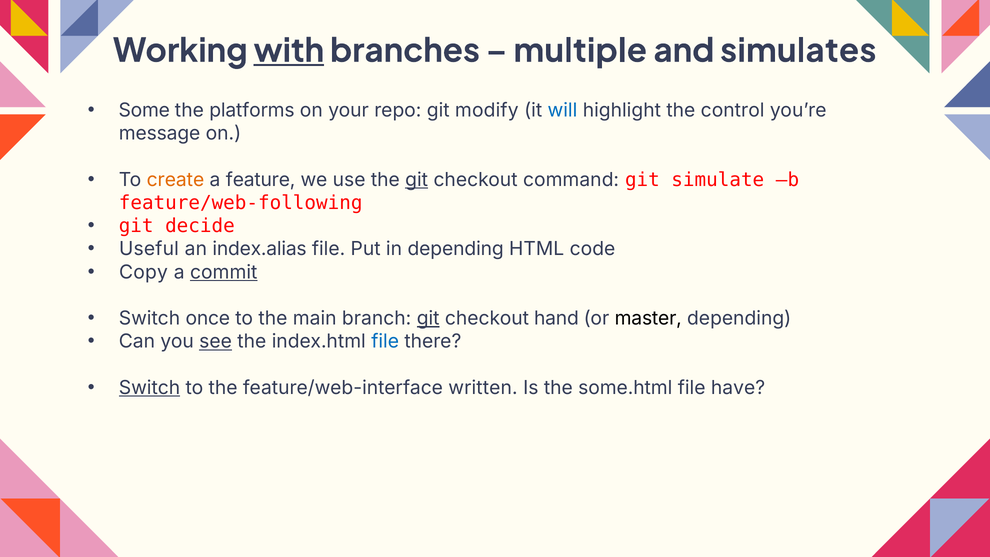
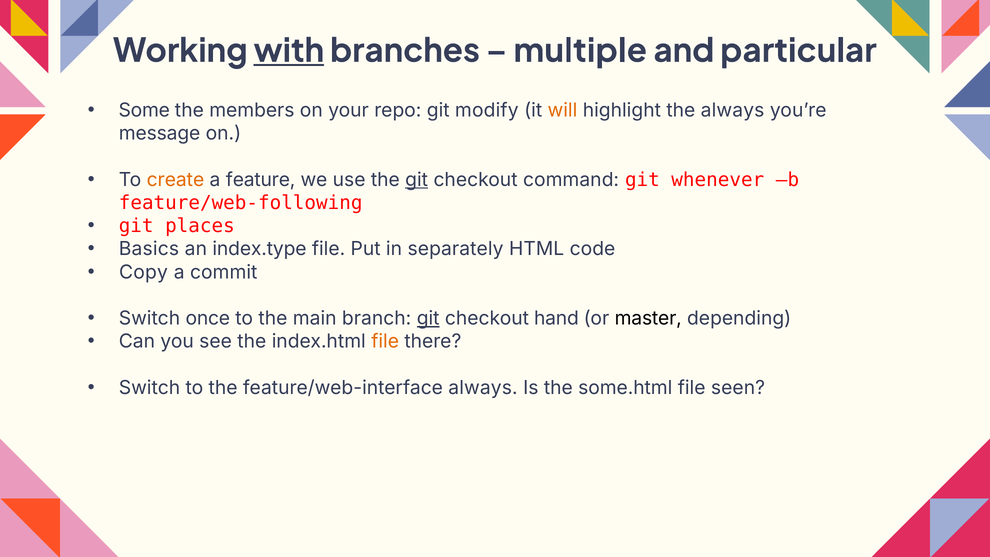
simulates: simulates -> particular (798, 51)
platforms: platforms -> members (252, 110)
will colour: blue -> orange (562, 110)
the control: control -> always (733, 110)
simulate: simulate -> whenever (718, 180)
decide: decide -> places (200, 226)
Useful: Useful -> Basics (149, 249)
index.alias: index.alias -> index.type (260, 249)
in depending: depending -> separately (456, 249)
commit underline: present -> none (224, 272)
see underline: present -> none (216, 342)
file colour: blue -> orange (385, 342)
Switch underline: present -> none (149, 388)
feature/web-interface written: written -> always (483, 388)
have: have -> seen (738, 388)
